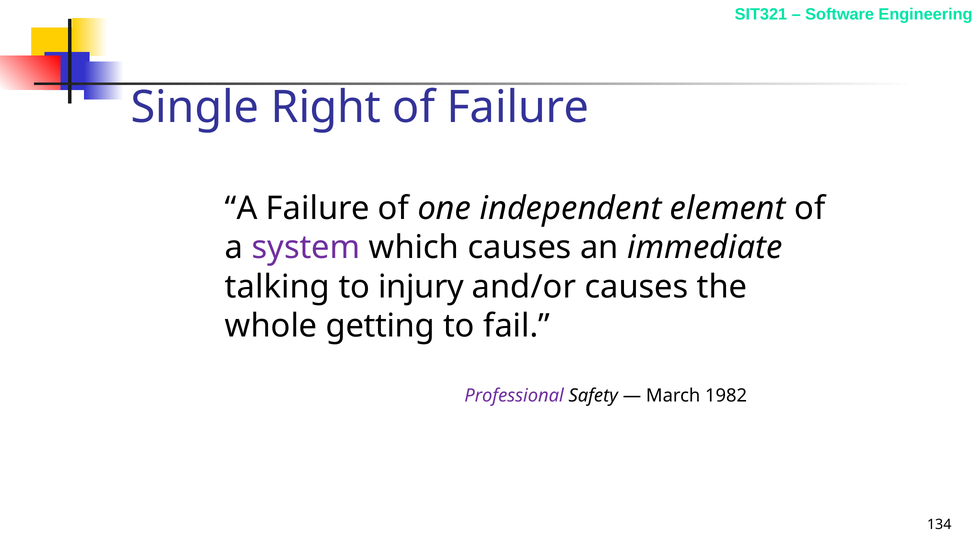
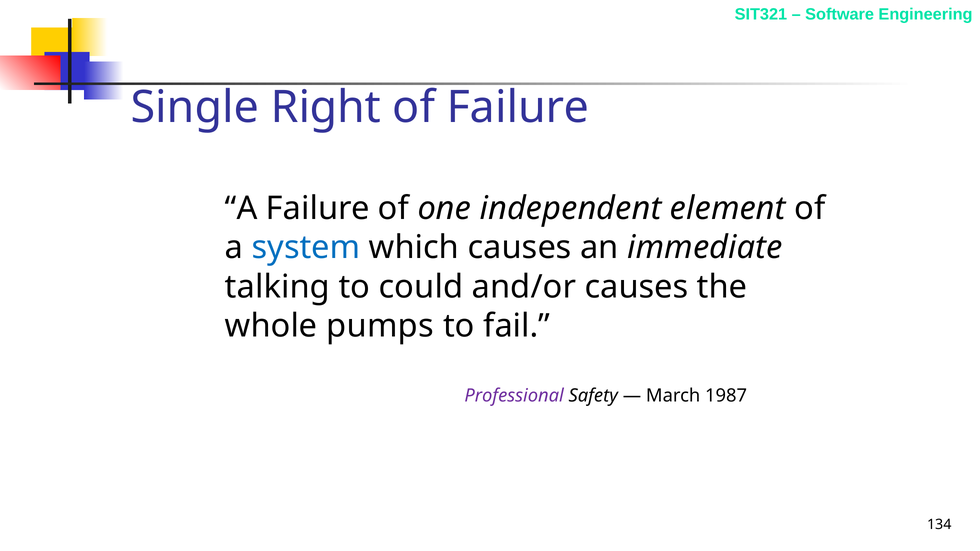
system colour: purple -> blue (306, 248)
injury: injury -> could (421, 287)
getting: getting -> pumps (380, 326)
1982: 1982 -> 1987 (726, 396)
